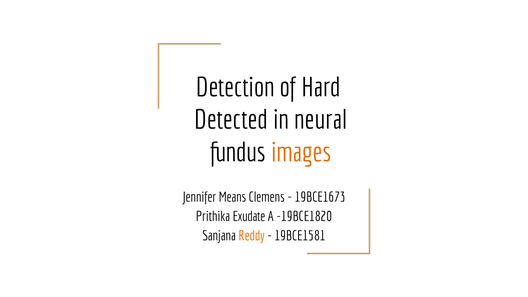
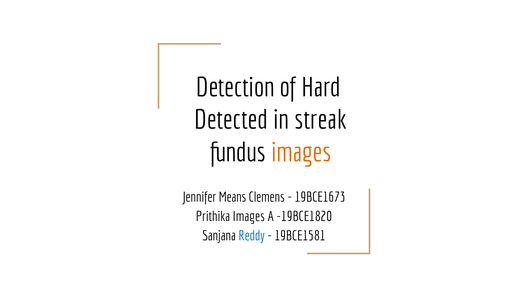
neural: neural -> streak (321, 120)
Prithika Exudate: Exudate -> Images (249, 216)
Reddy colour: orange -> blue (252, 236)
